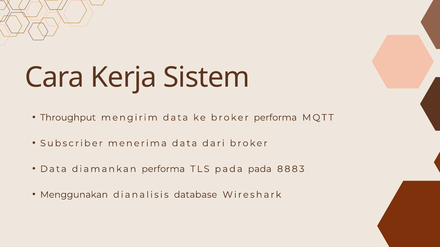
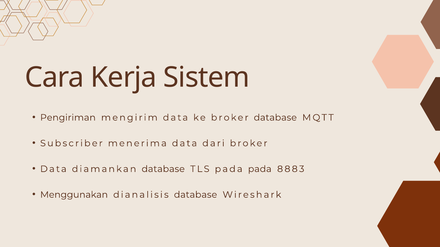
Throughput: Throughput -> Pengiriman (68, 118)
broker performa: performa -> database (275, 118)
diamankan performa: performa -> database (163, 169)
